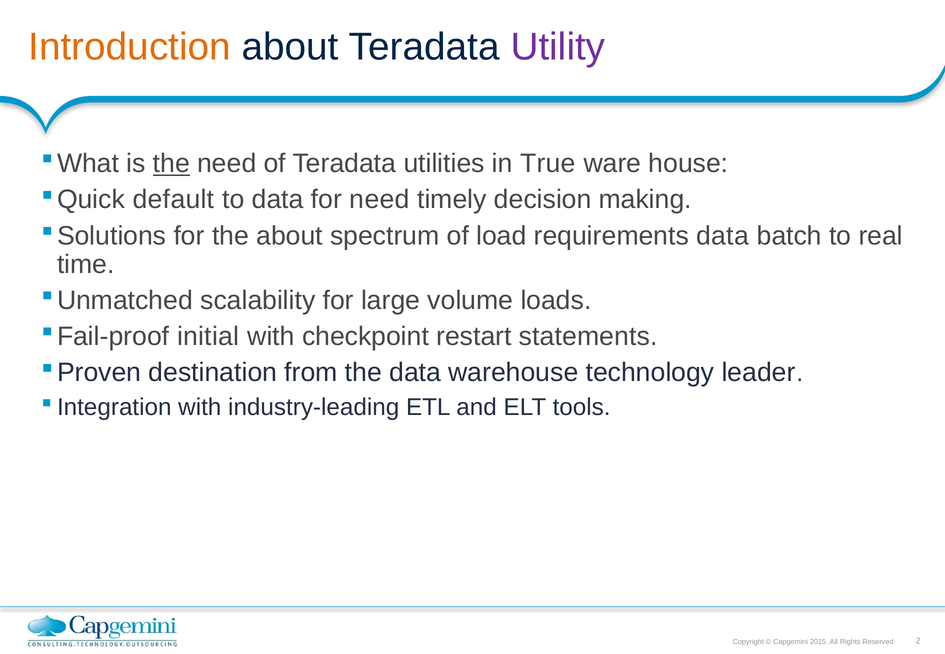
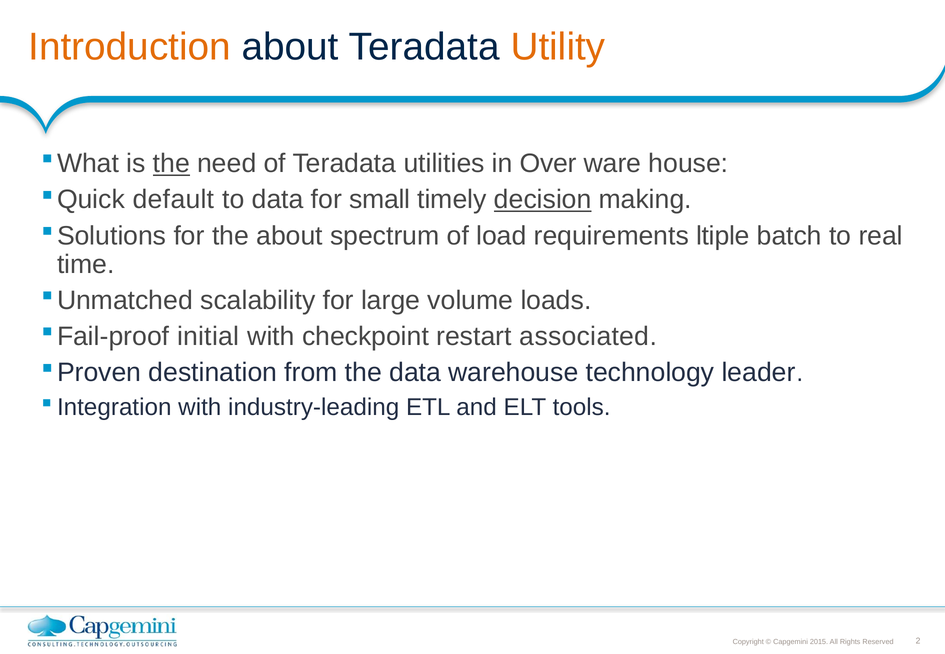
Utility colour: purple -> orange (558, 47)
True: True -> Over (548, 164)
for need: need -> small (380, 200)
decision underline: none -> present (543, 200)
requirements data: data -> ltiple (723, 236)
statements: statements -> associated (588, 337)
